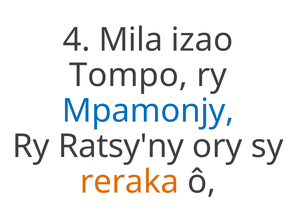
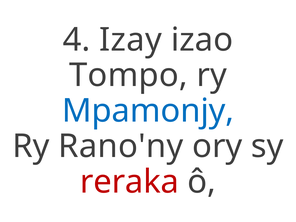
Mila: Mila -> Izay (130, 40)
Ratsy'ny: Ratsy'ny -> Rano'ny (121, 146)
reraka colour: orange -> red (129, 182)
